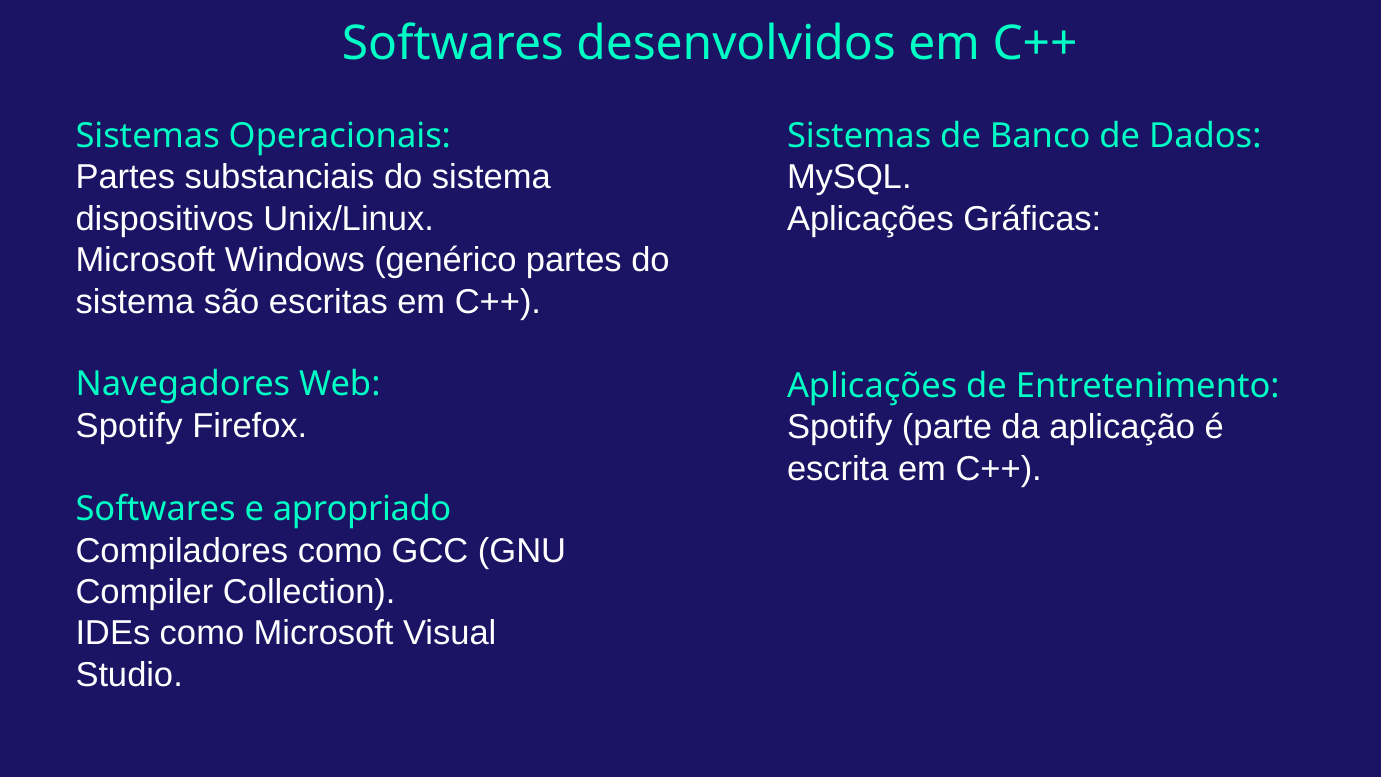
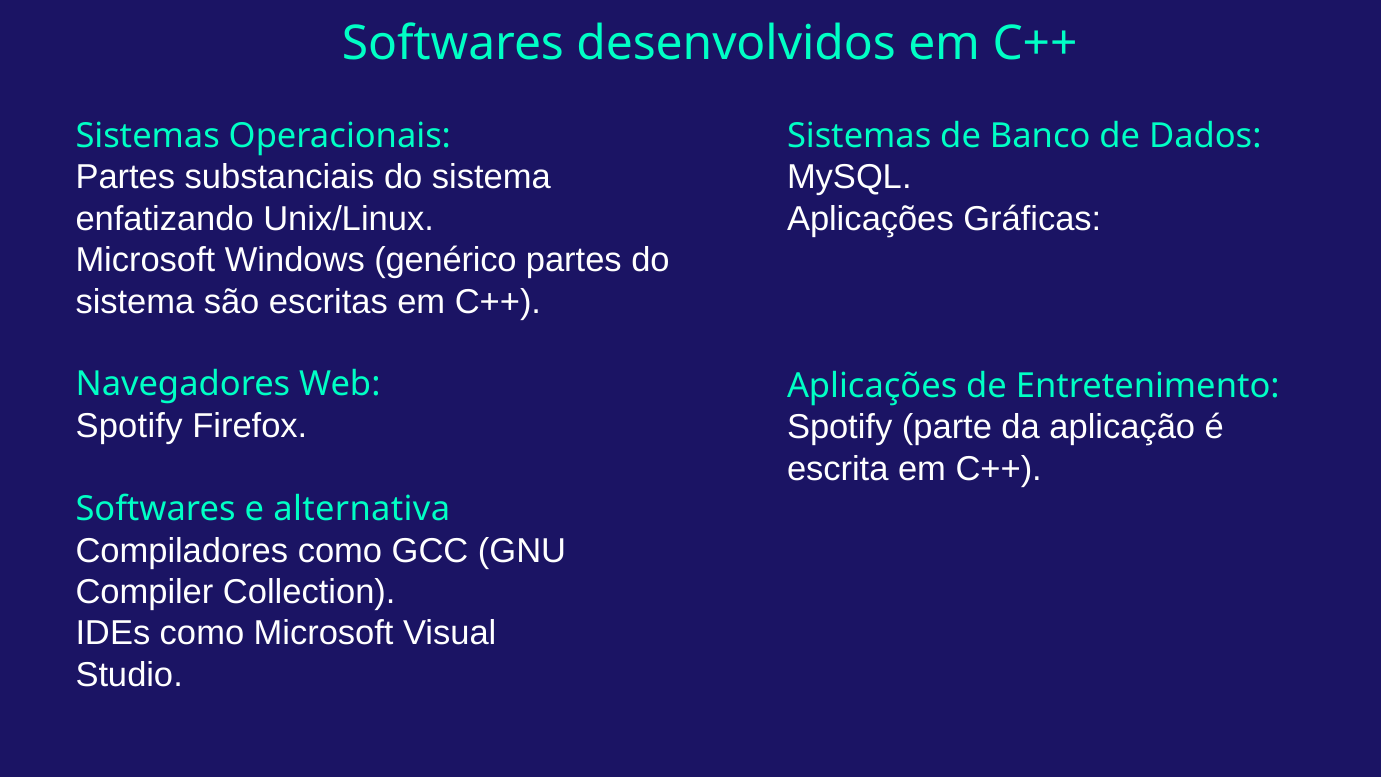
dispositivos: dispositivos -> enfatizando (165, 219)
apropriado: apropriado -> alternativa (362, 509)
